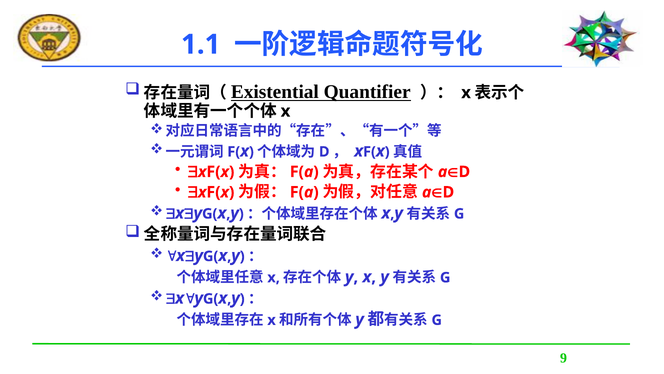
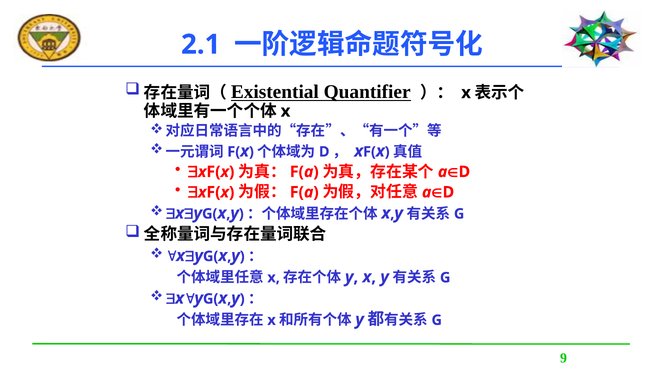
1.1: 1.1 -> 2.1 (201, 44)
